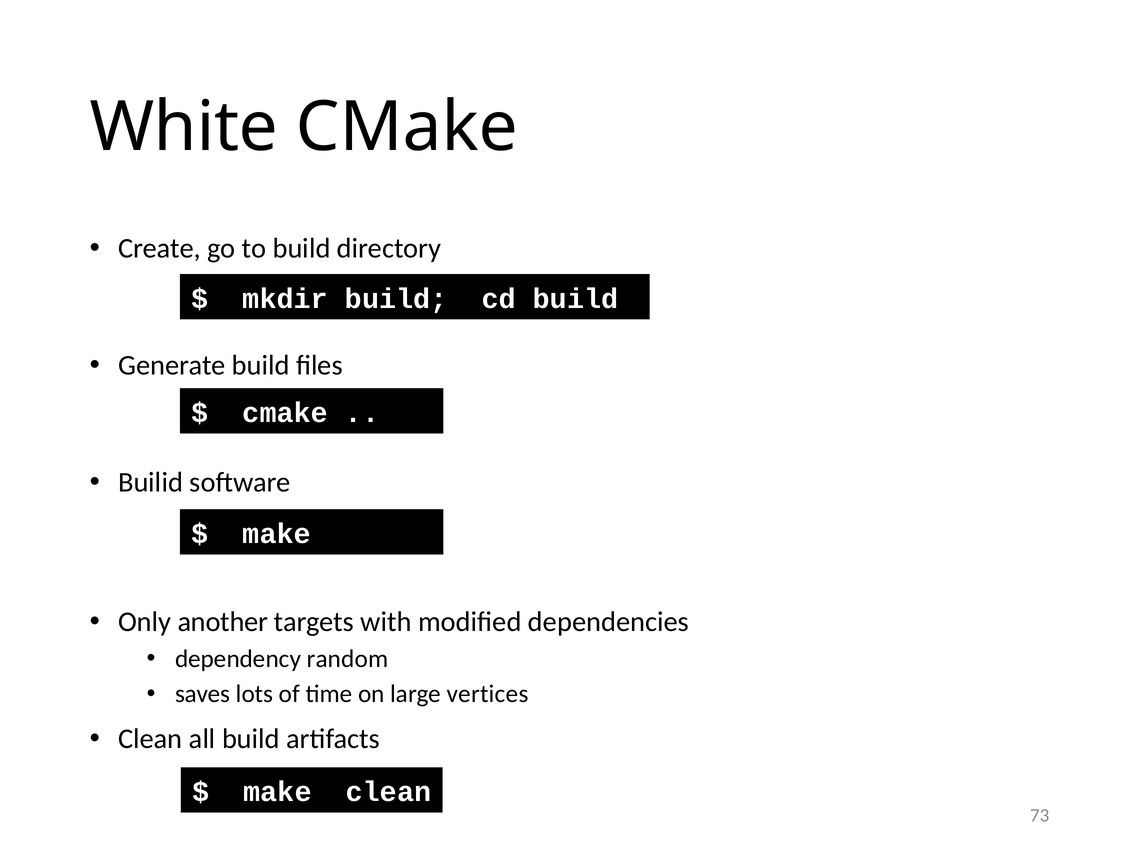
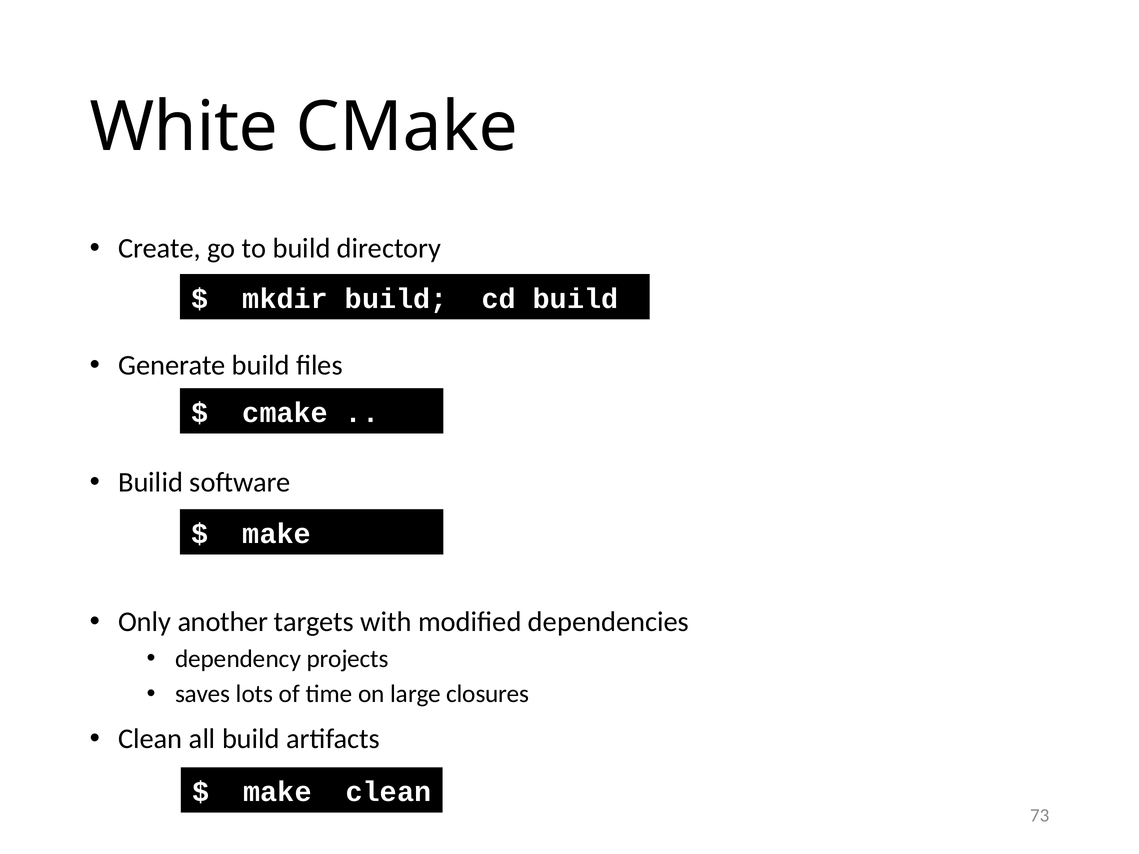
random: random -> projects (348, 659)
vertices: vertices -> closures (488, 694)
